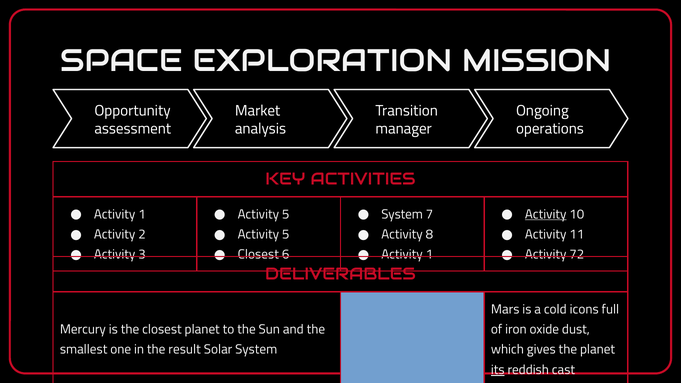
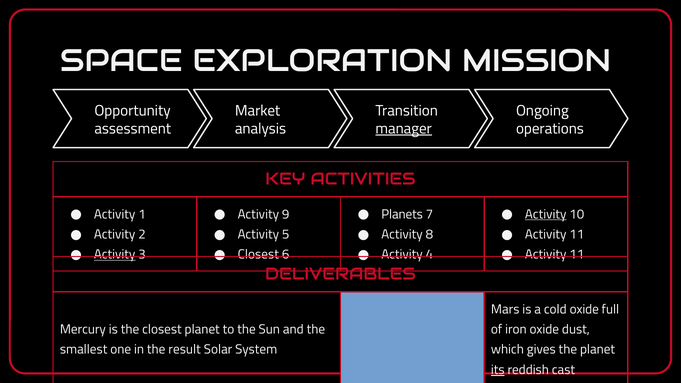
manager underline: none -> present (404, 129)
5: 5 -> 9 (286, 214)
System: System -> Planets (402, 214)
Activity underline: none -> present (115, 255)
1: 1 -> 4 (429, 255)
72: 72 -> 11 (577, 255)
cold icons: icons -> oxide (584, 309)
